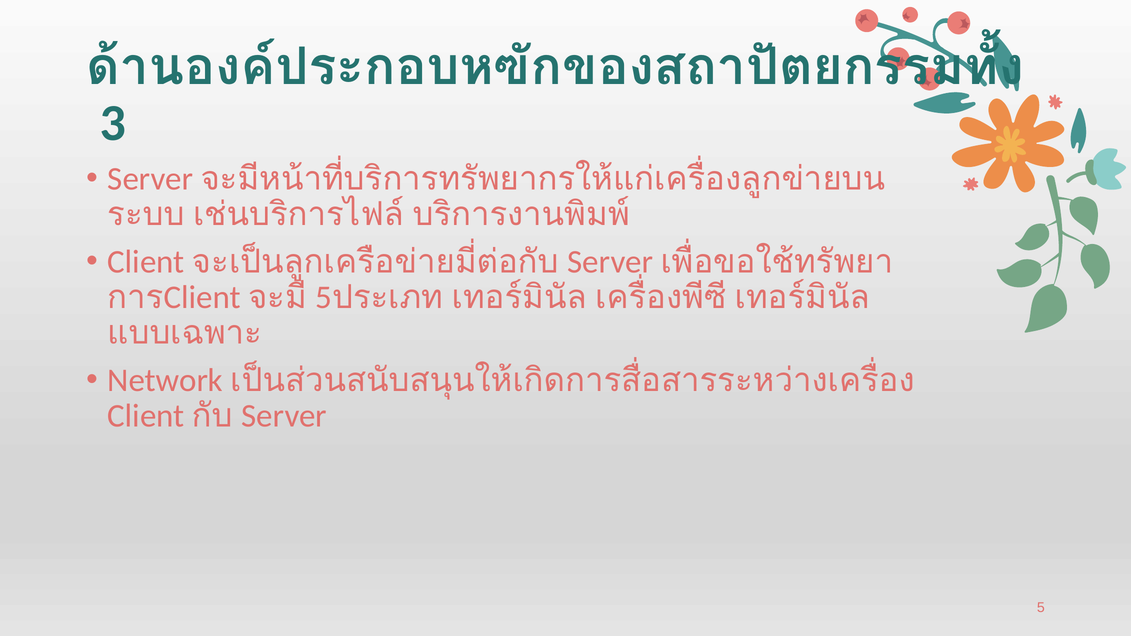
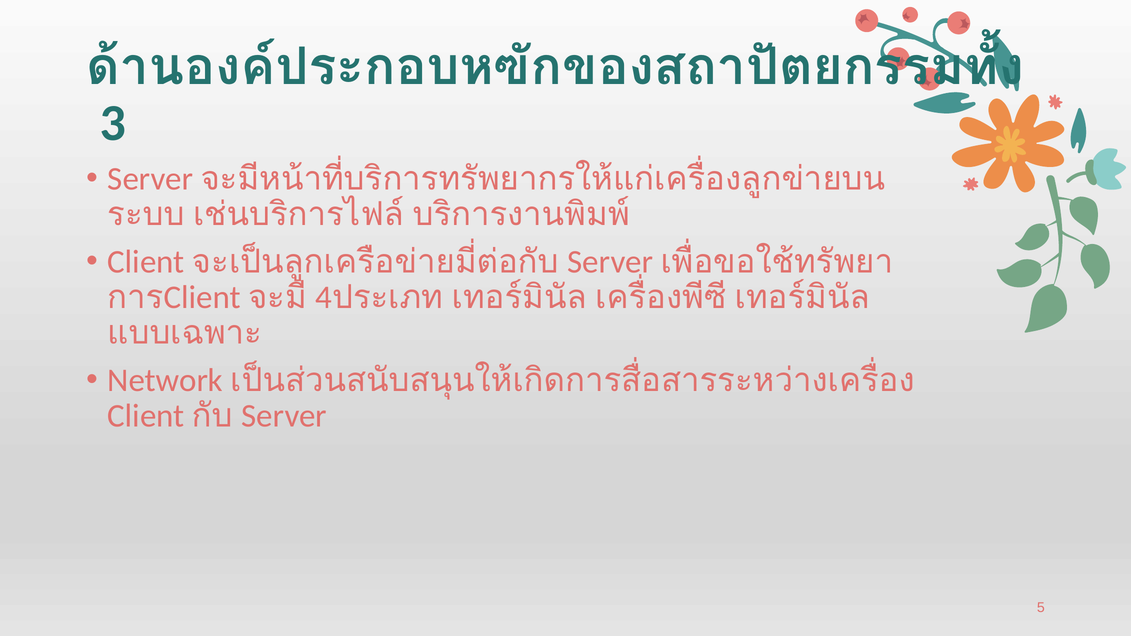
5: 5 -> 4 (324, 297)
